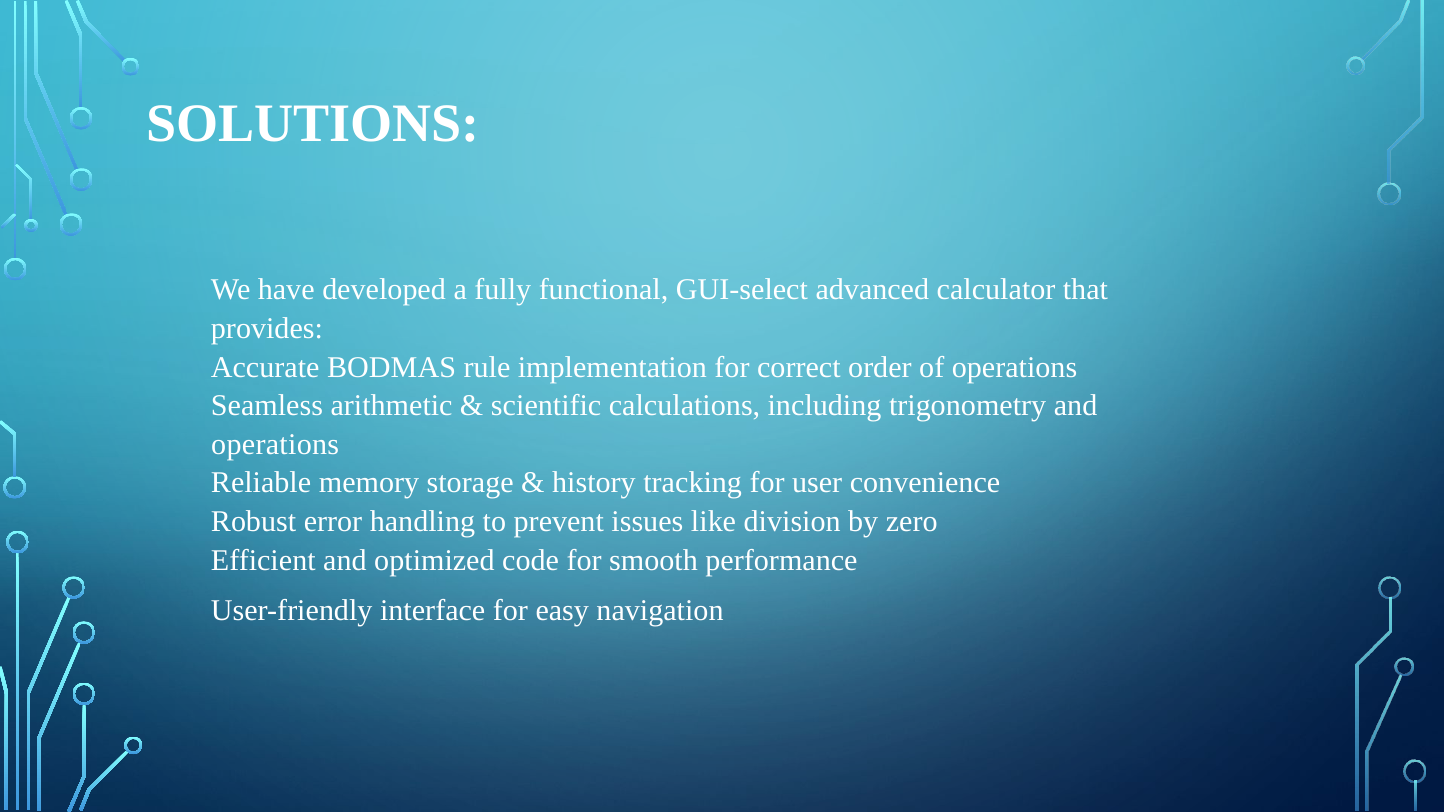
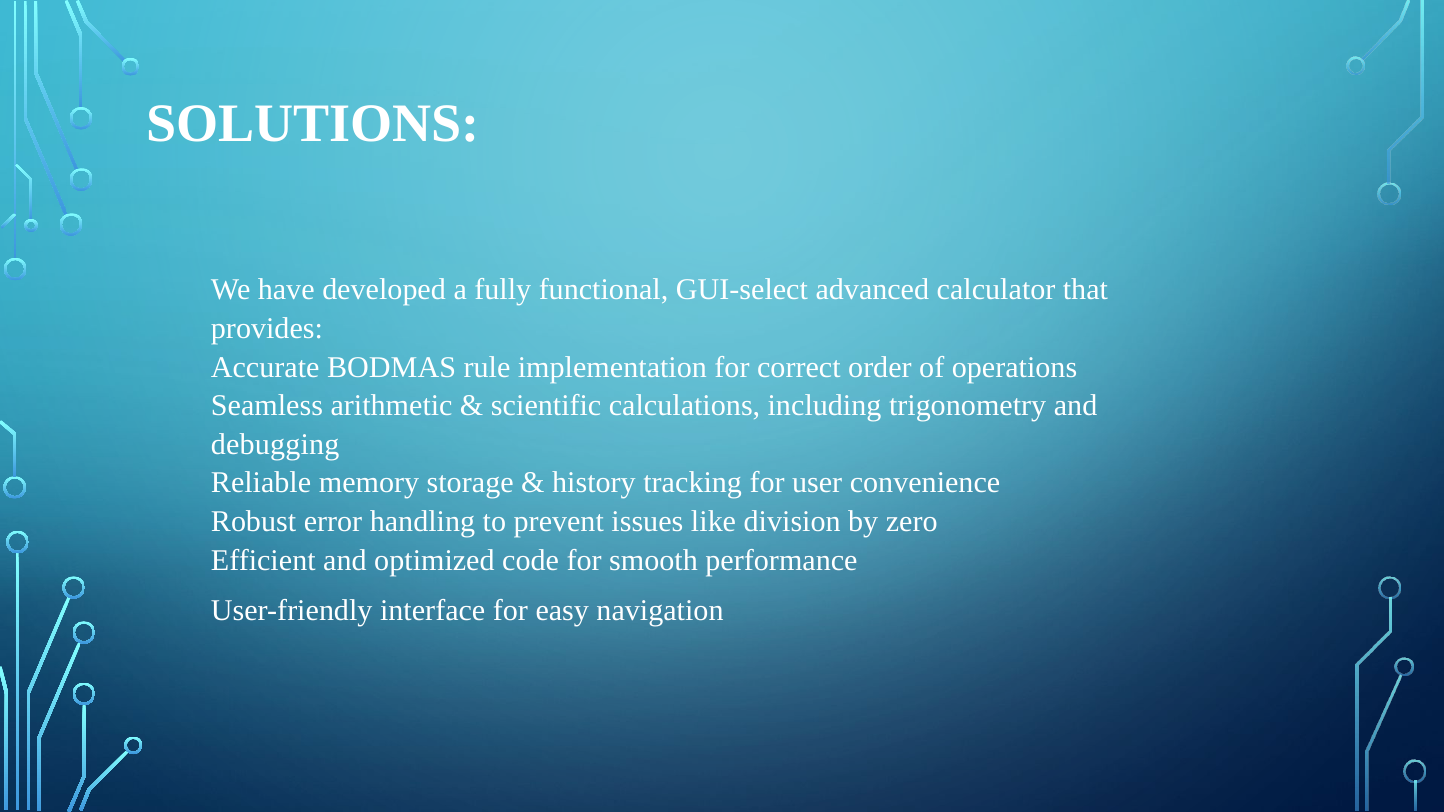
operations: operations -> debugging (275, 444)
